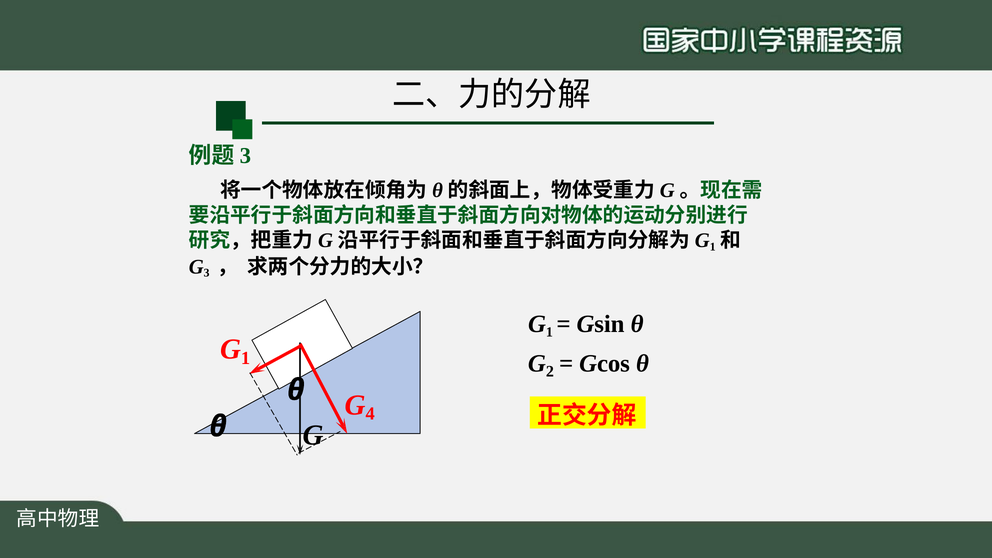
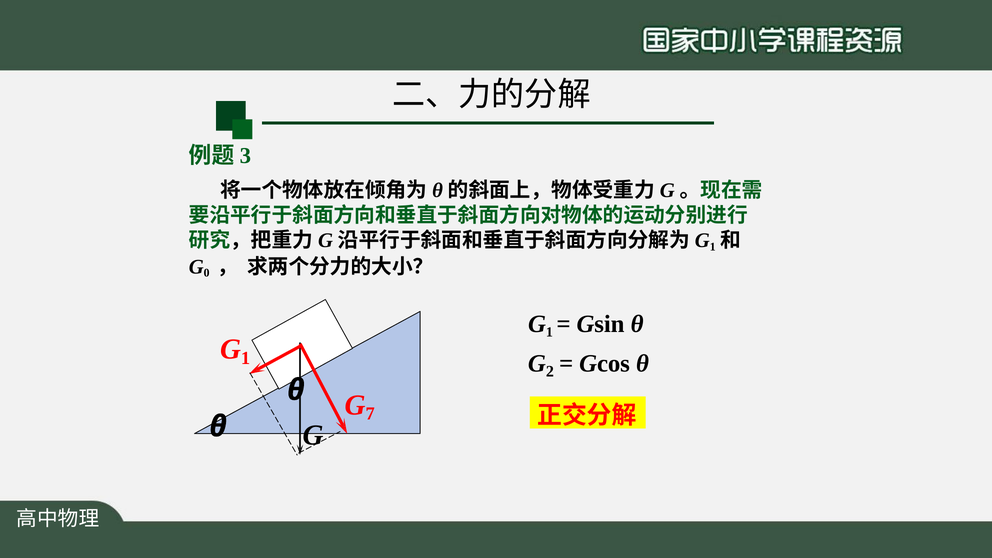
3: 3 -> 0 (207, 273)
4: 4 -> 7 (370, 414)
